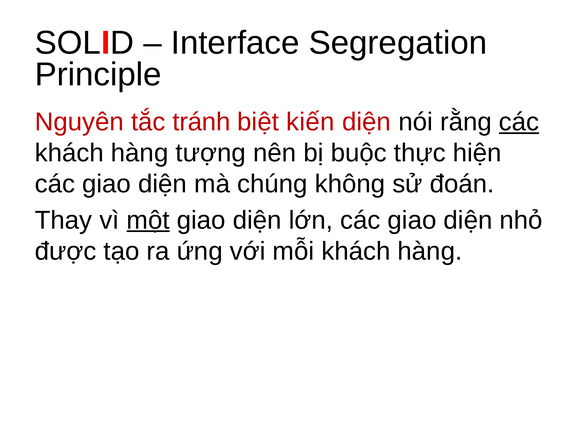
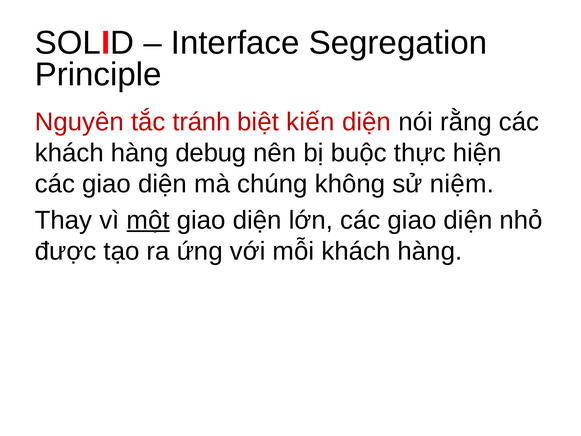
các underline: present -> none (519, 122)
tượng: tượng -> debug (211, 153)
đoán: đoán -> niệm (462, 184)
